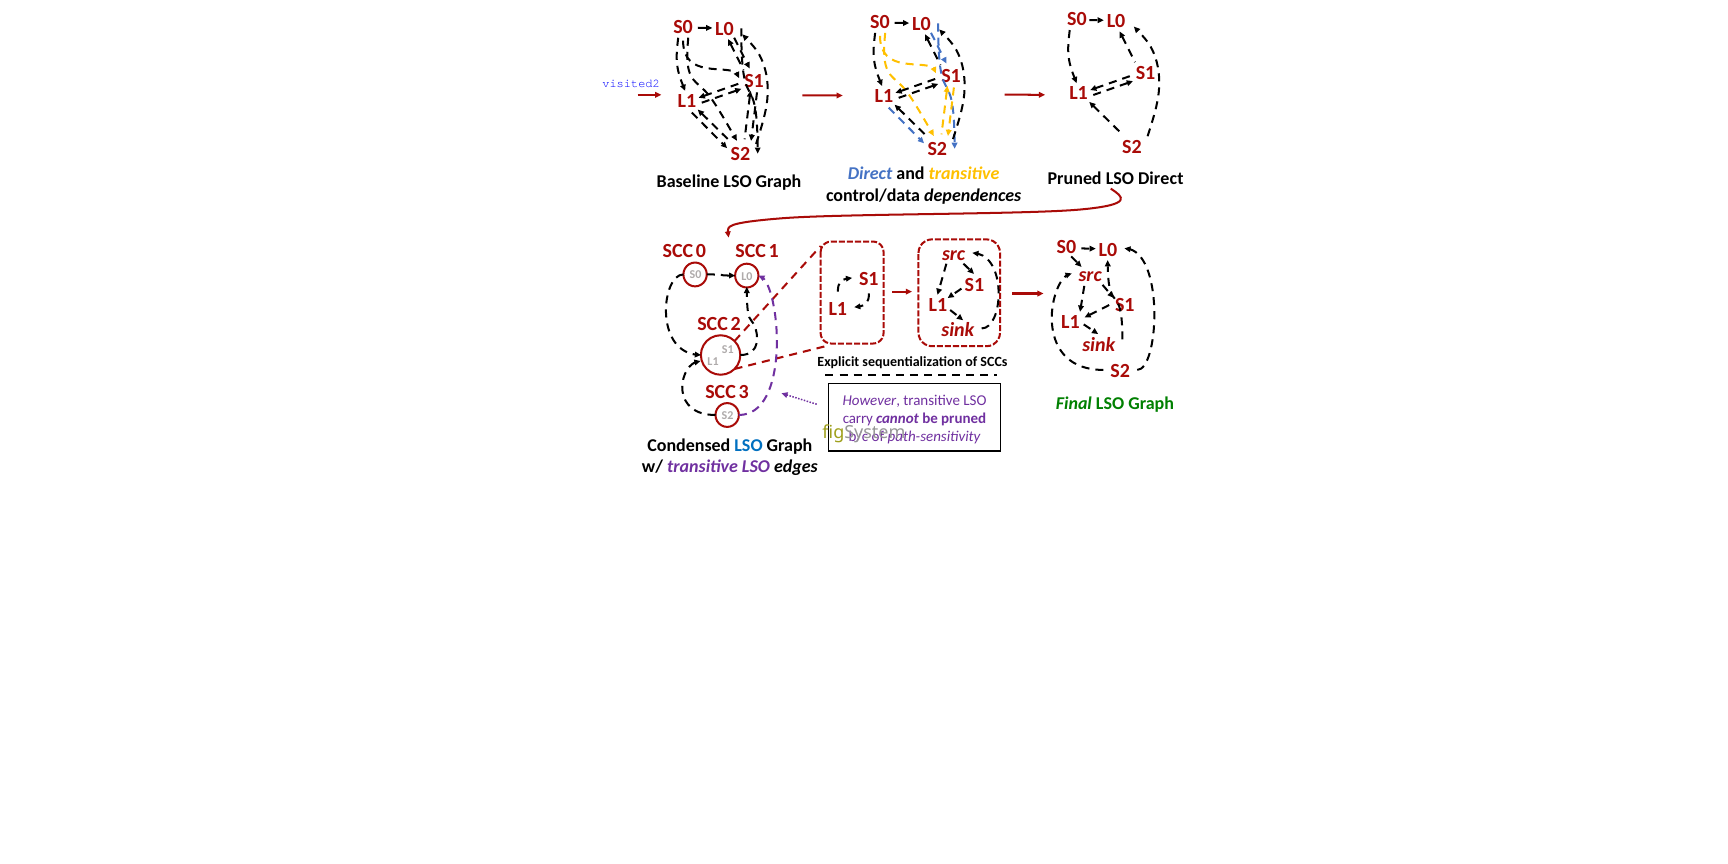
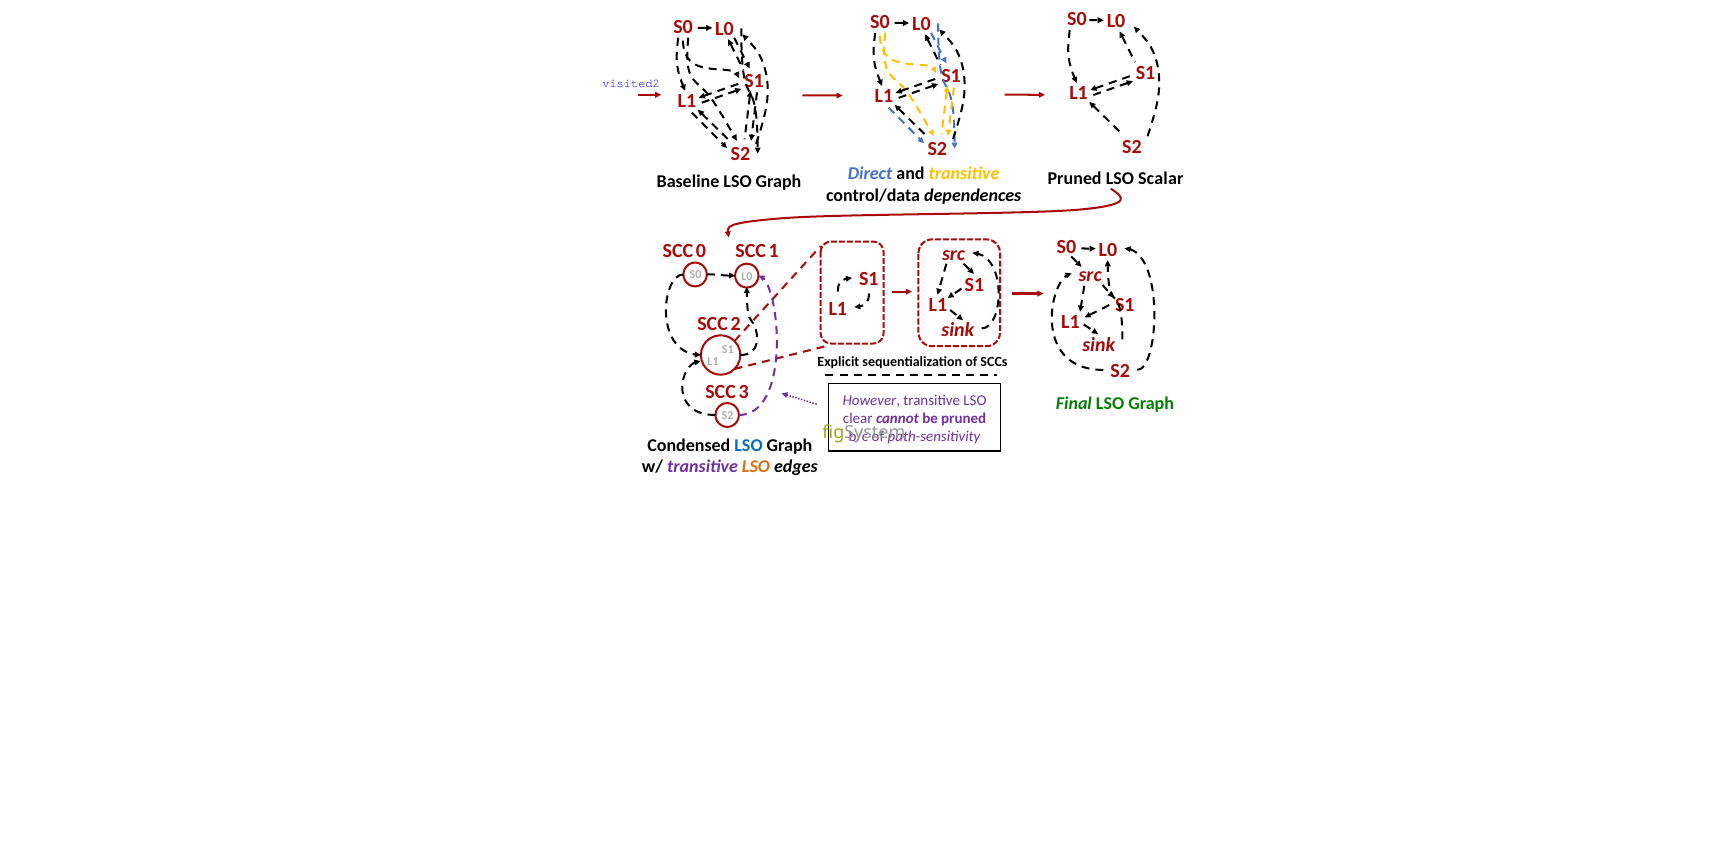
LSO Direct: Direct -> Scalar (1161, 179)
carry: carry -> clear (858, 418)
LSO colour: purple -> orange (756, 467)
